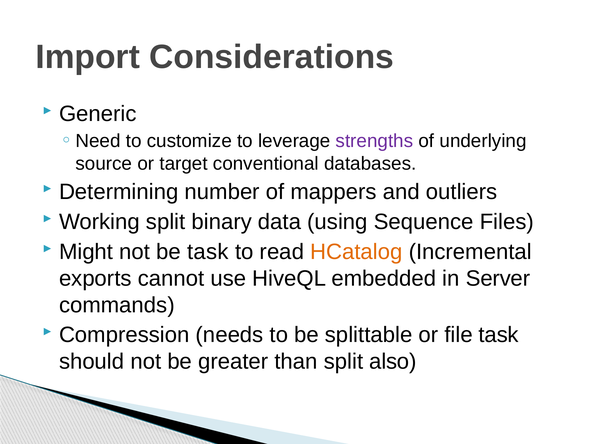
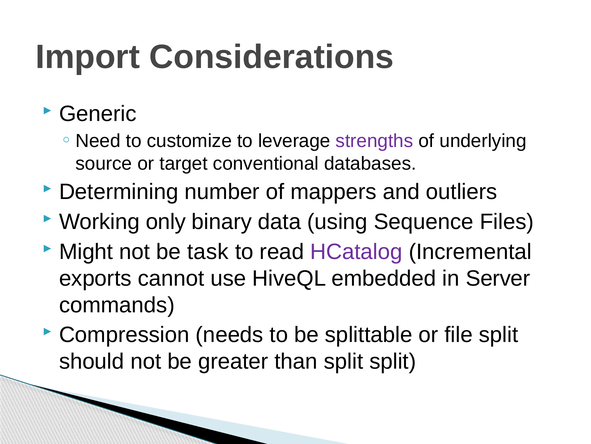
Working split: split -> only (166, 221)
HCatalog colour: orange -> purple (356, 251)
file task: task -> split (499, 334)
split also: also -> split (393, 361)
